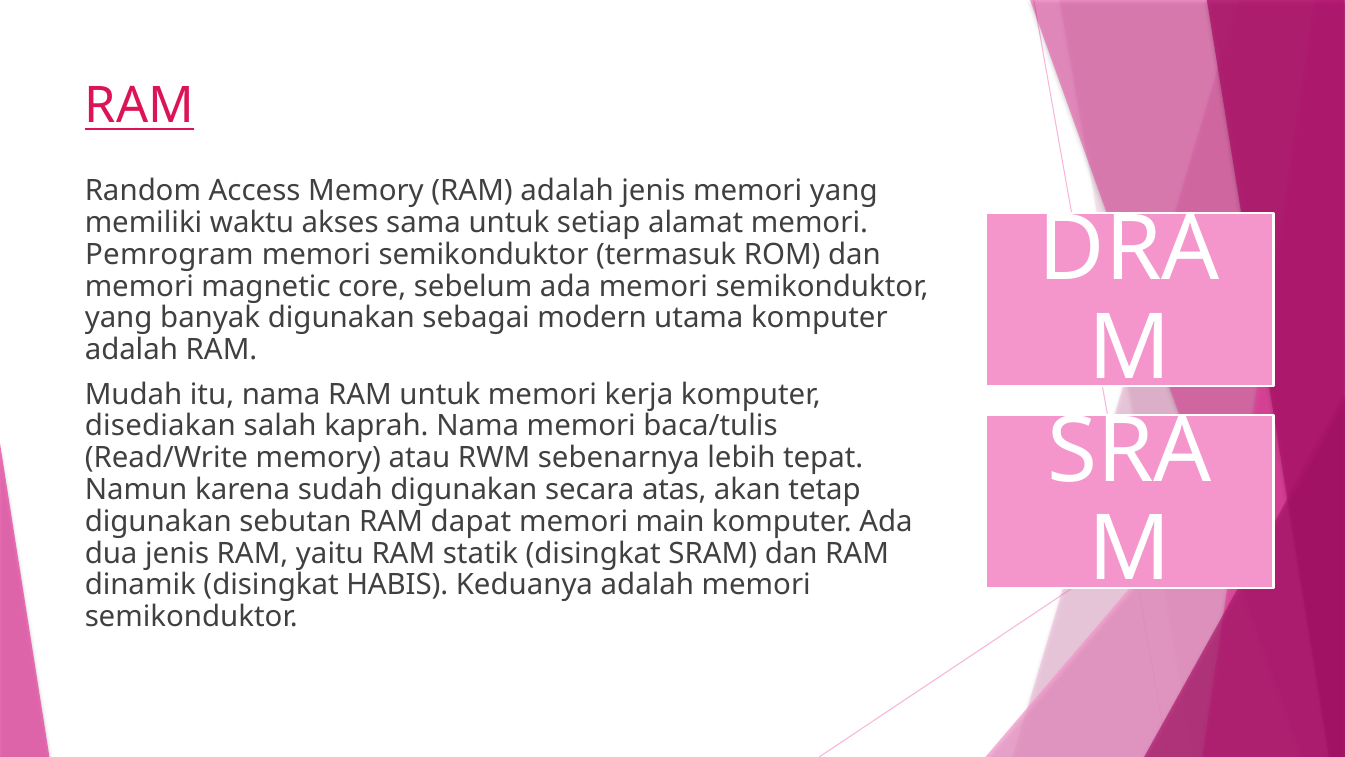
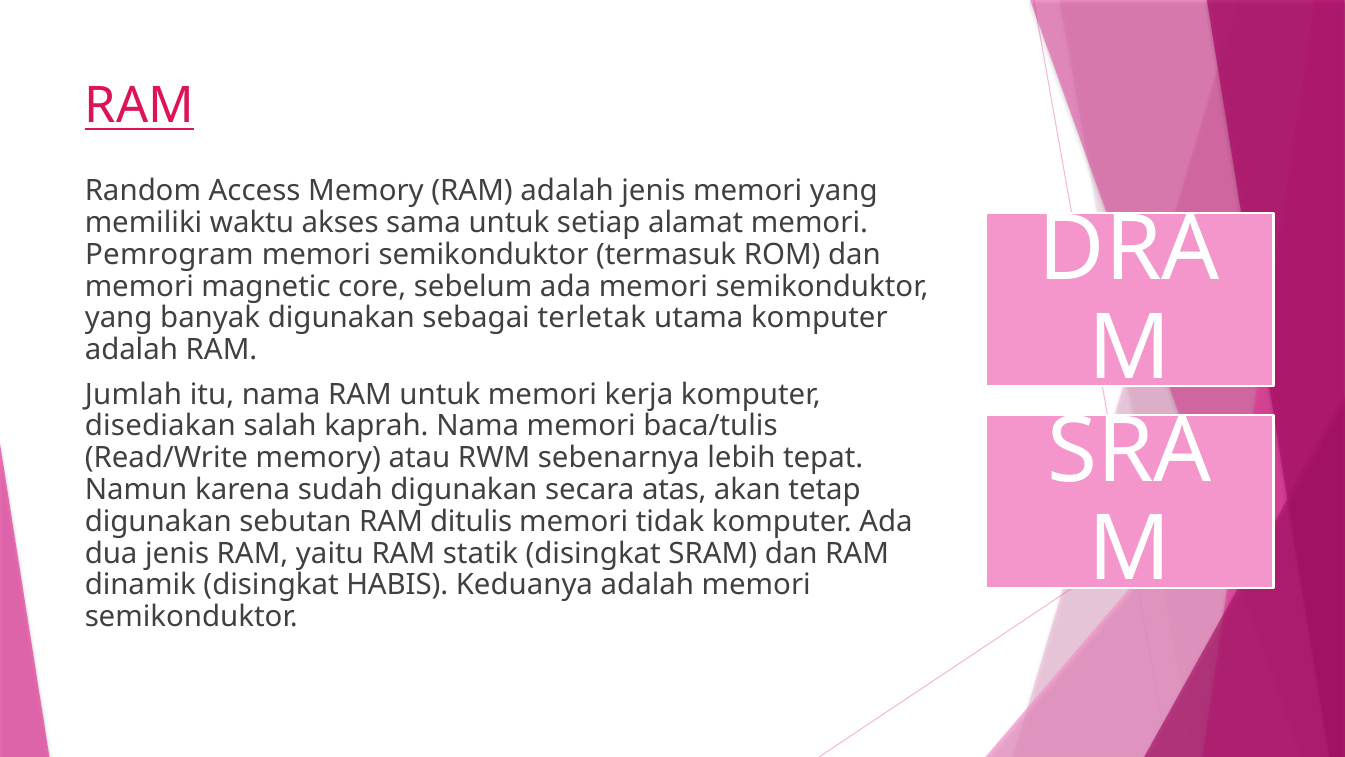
modern: modern -> terletak (592, 318)
Mudah: Mudah -> Jumlah (133, 394)
dapat: dapat -> ditulis (471, 521)
main: main -> tidak (670, 521)
